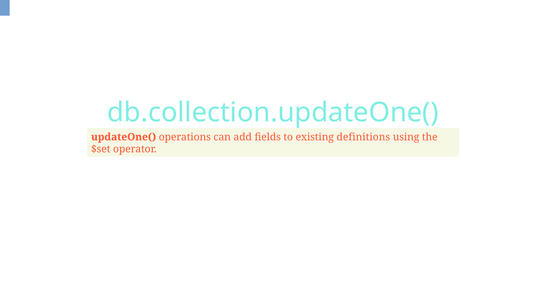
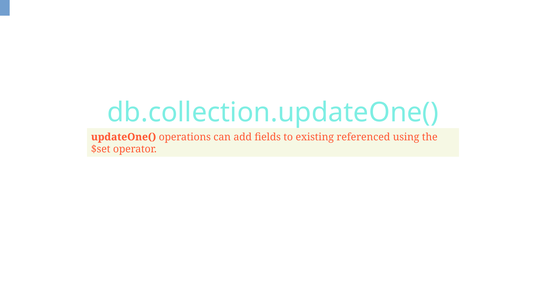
definitions: definitions -> referenced (363, 137)
